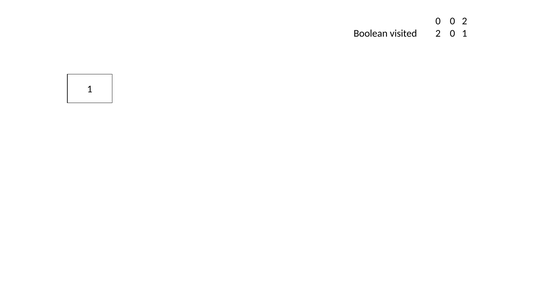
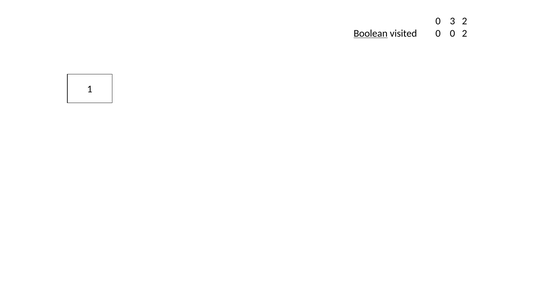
0 0: 0 -> 3 (452, 21)
Boolean underline: none -> present (371, 33)
visited 2: 2 -> 0 (438, 33)
0 1: 1 -> 2 (465, 33)
